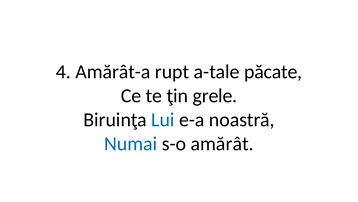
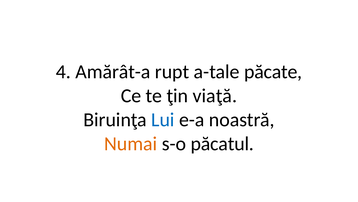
grele: grele -> viaţă (215, 96)
Numai colour: blue -> orange (131, 143)
amărât: amărât -> păcatul (222, 143)
